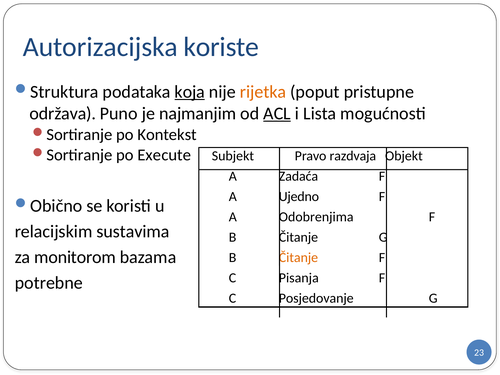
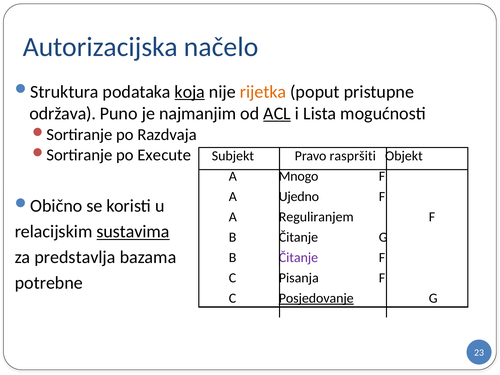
koriste: koriste -> načelo (221, 47)
Kontekst: Kontekst -> Razdvaja (167, 135)
razdvaja: razdvaja -> raspršiti (353, 156)
Zadaća: Zadaća -> Mnogo (298, 176)
Odobrenjima: Odobrenjima -> Reguliranjem (316, 217)
sustavima underline: none -> present (133, 232)
monitorom: monitorom -> predstavlja (75, 257)
Čitanje colour: orange -> purple (298, 257)
Posjedovanje underline: none -> present (316, 298)
